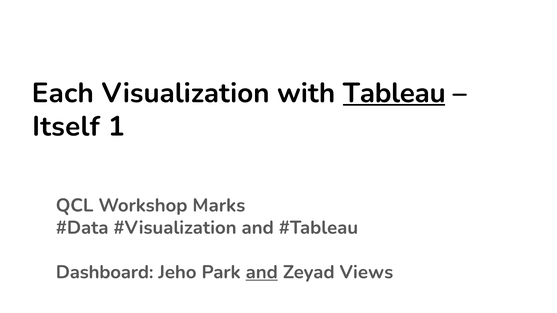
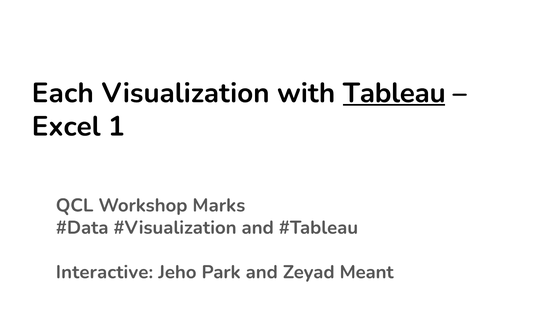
Itself: Itself -> Excel (66, 127)
Dashboard: Dashboard -> Interactive (104, 272)
and underline: present -> none (262, 272)
Views: Views -> Meant (367, 272)
